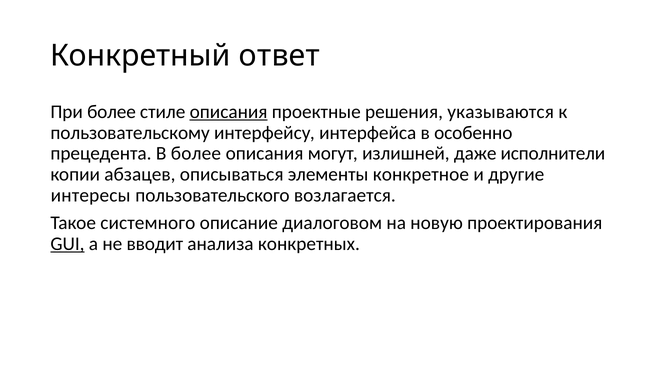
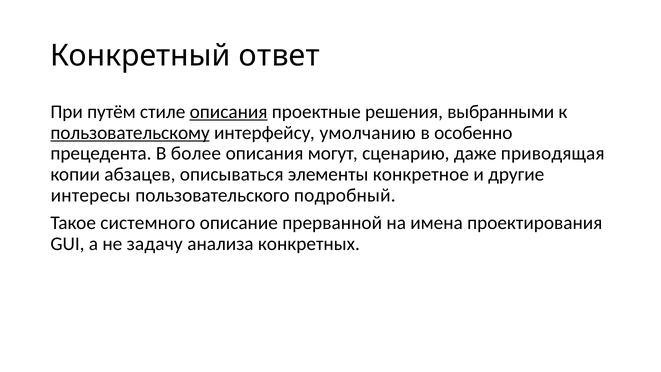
При более: более -> путём (111, 112)
указываются: указываются -> выбранными (501, 112)
пользовательскому underline: none -> present (130, 133)
интерфейса: интерфейса -> умолчанию (368, 133)
излишней: излишней -> сценарию (406, 153)
исполнители: исполнители -> приводящая (553, 153)
возлагается: возлагается -> подробный (345, 195)
диалоговом: диалоговом -> прерванной (332, 223)
новую: новую -> имена (437, 223)
GUI underline: present -> none (67, 244)
вводит: вводит -> задачу (155, 244)
